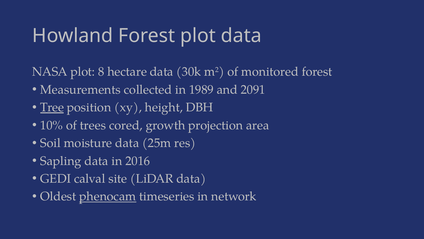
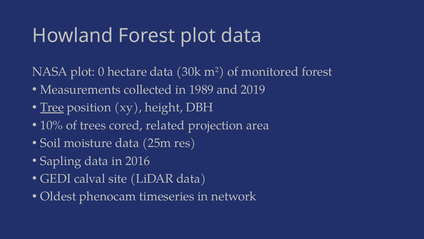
8: 8 -> 0 (101, 72)
2091: 2091 -> 2019 (253, 89)
growth: growth -> related (165, 125)
phenocam underline: present -> none (108, 196)
